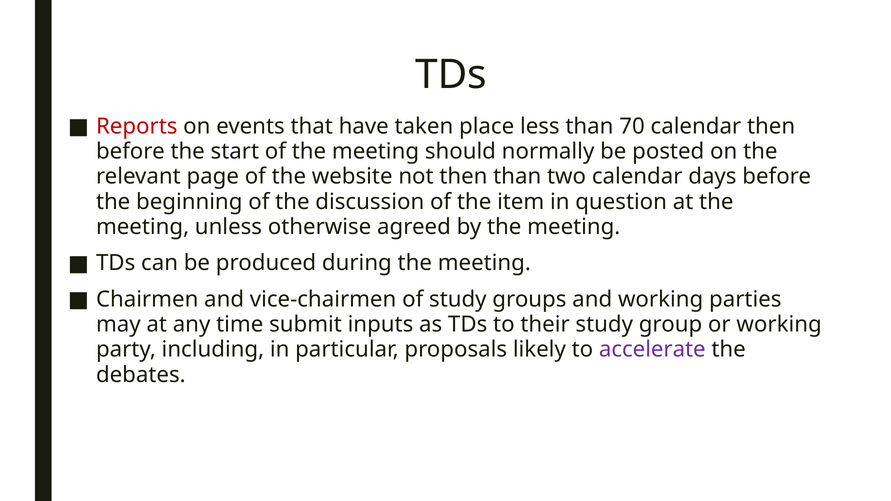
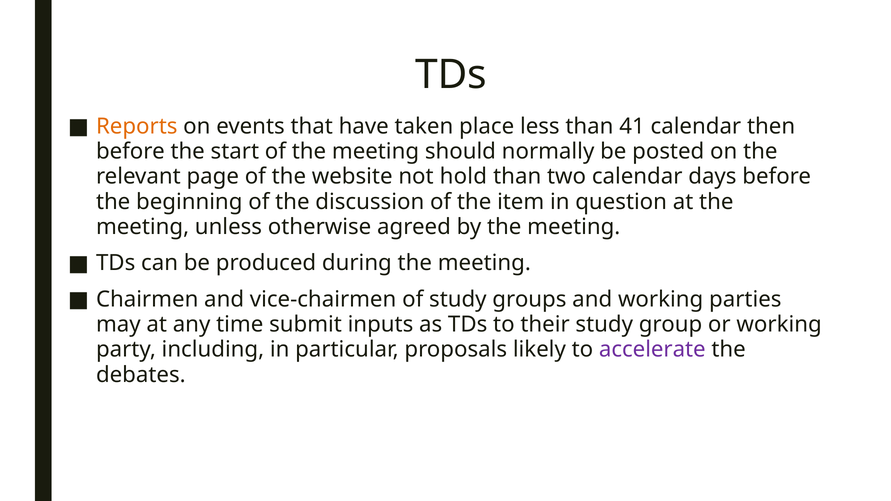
Reports colour: red -> orange (137, 126)
70: 70 -> 41 (632, 126)
not then: then -> hold (463, 177)
